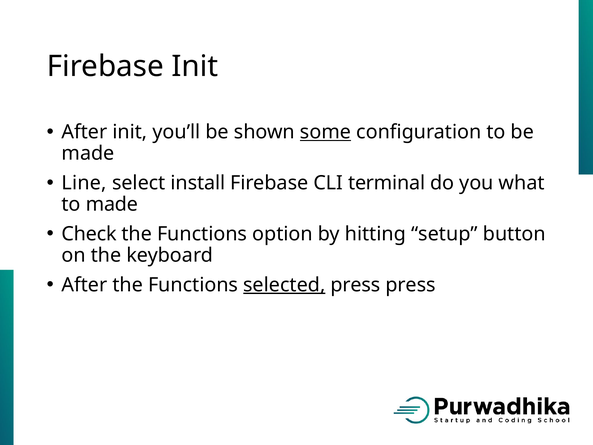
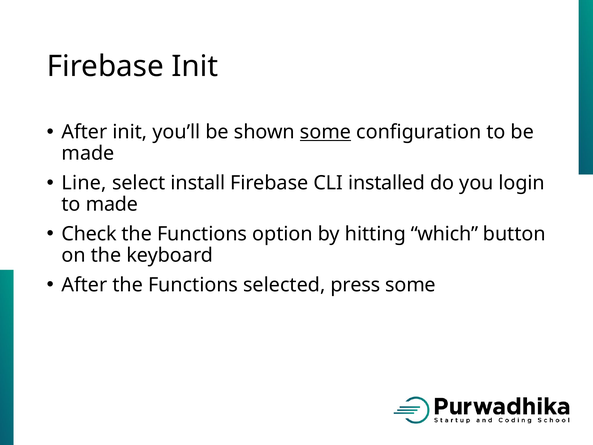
terminal: terminal -> installed (387, 183)
what: what -> login (522, 183)
setup: setup -> which (444, 234)
selected underline: present -> none (284, 285)
press press: press -> some (411, 285)
